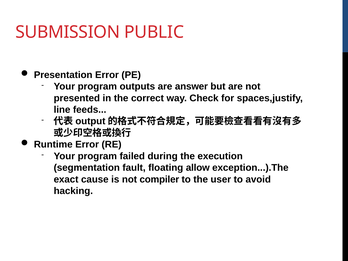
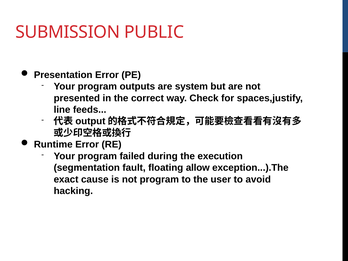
answer: answer -> system (191, 86)
not compiler: compiler -> program (159, 179)
